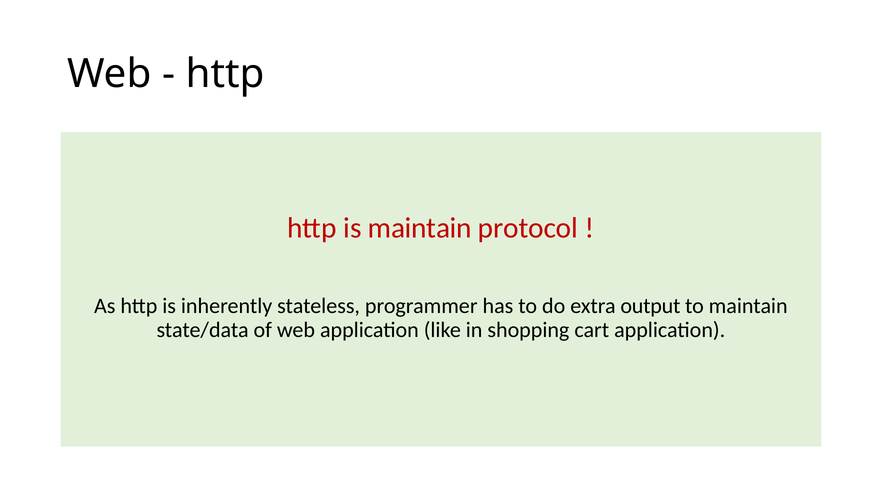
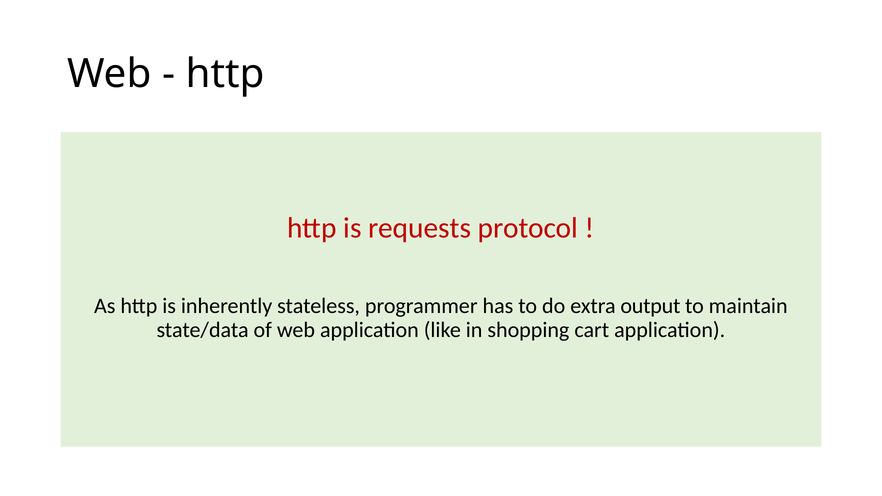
is maintain: maintain -> requests (420, 228)
